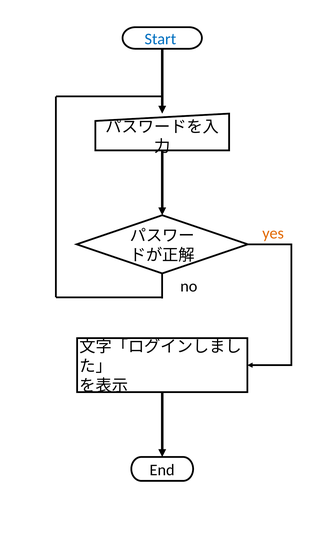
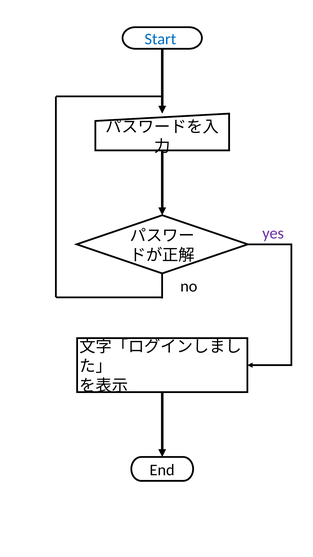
yes colour: orange -> purple (273, 233)
